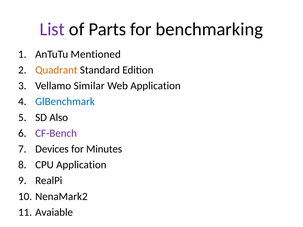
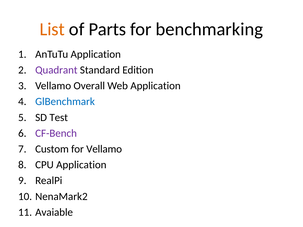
List colour: purple -> orange (52, 29)
AnTuTu Mentioned: Mentioned -> Application (96, 54)
Quadrant colour: orange -> purple (56, 70)
Similar: Similar -> Overall (89, 86)
Also: Also -> Test (59, 118)
Devices: Devices -> Custom (52, 149)
for Minutes: Minutes -> Vellamo (104, 149)
